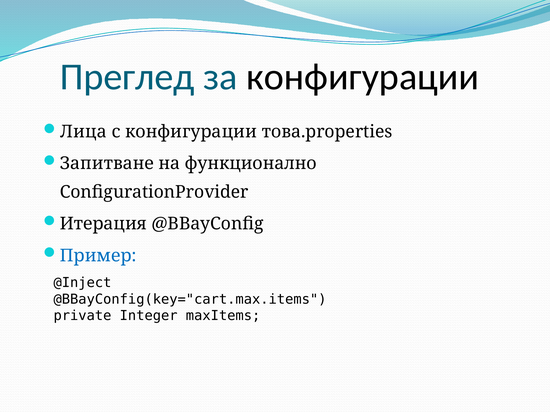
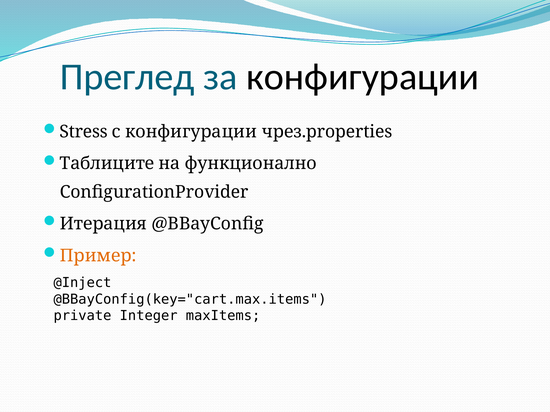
Лица: Лица -> Stress (84, 132)
това.properties: това.properties -> чрез.properties (327, 132)
Запитване: Запитване -> Таблиците (107, 164)
Пример colour: blue -> orange (98, 256)
